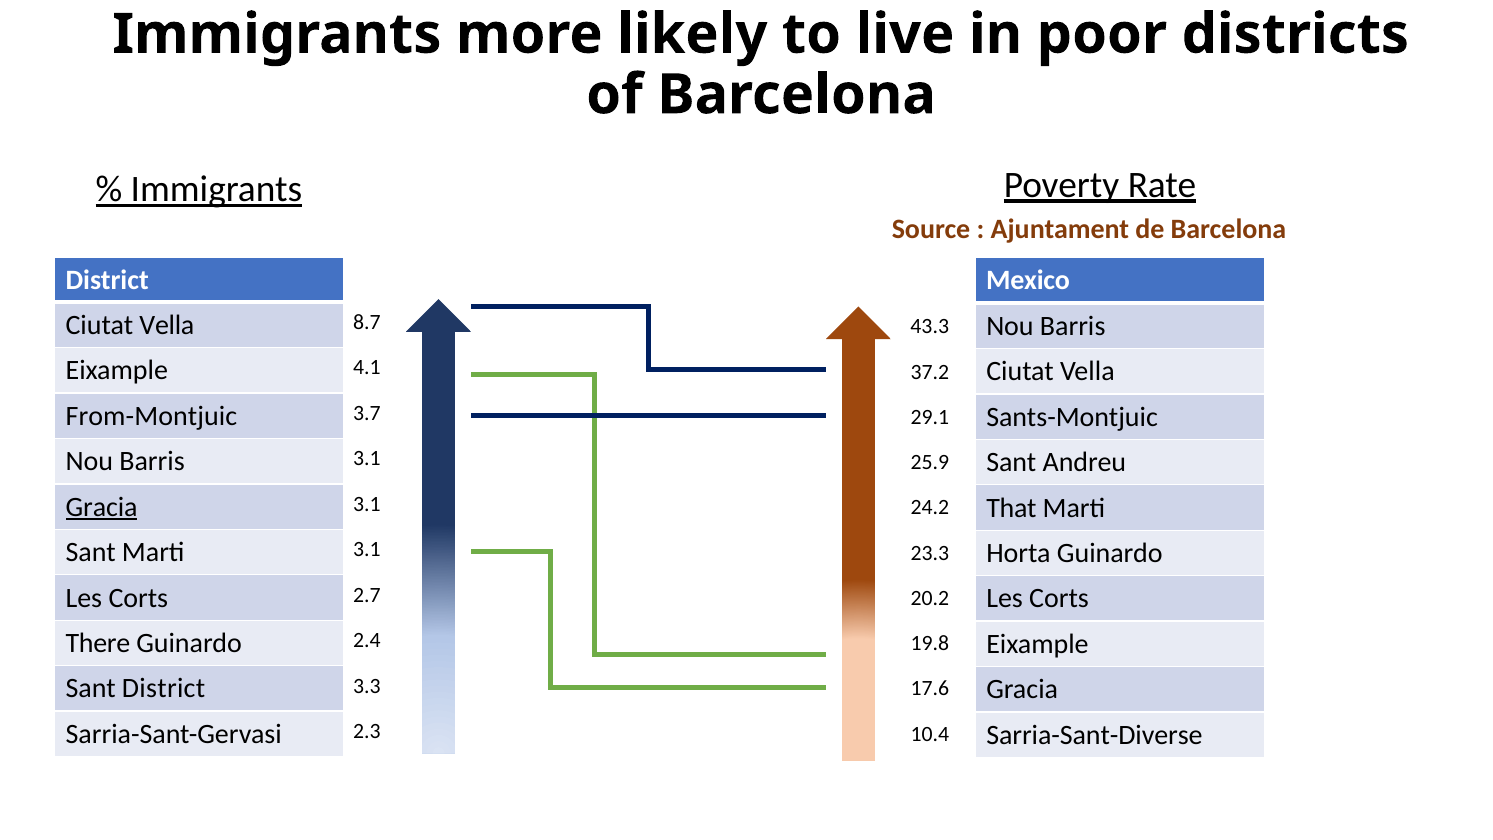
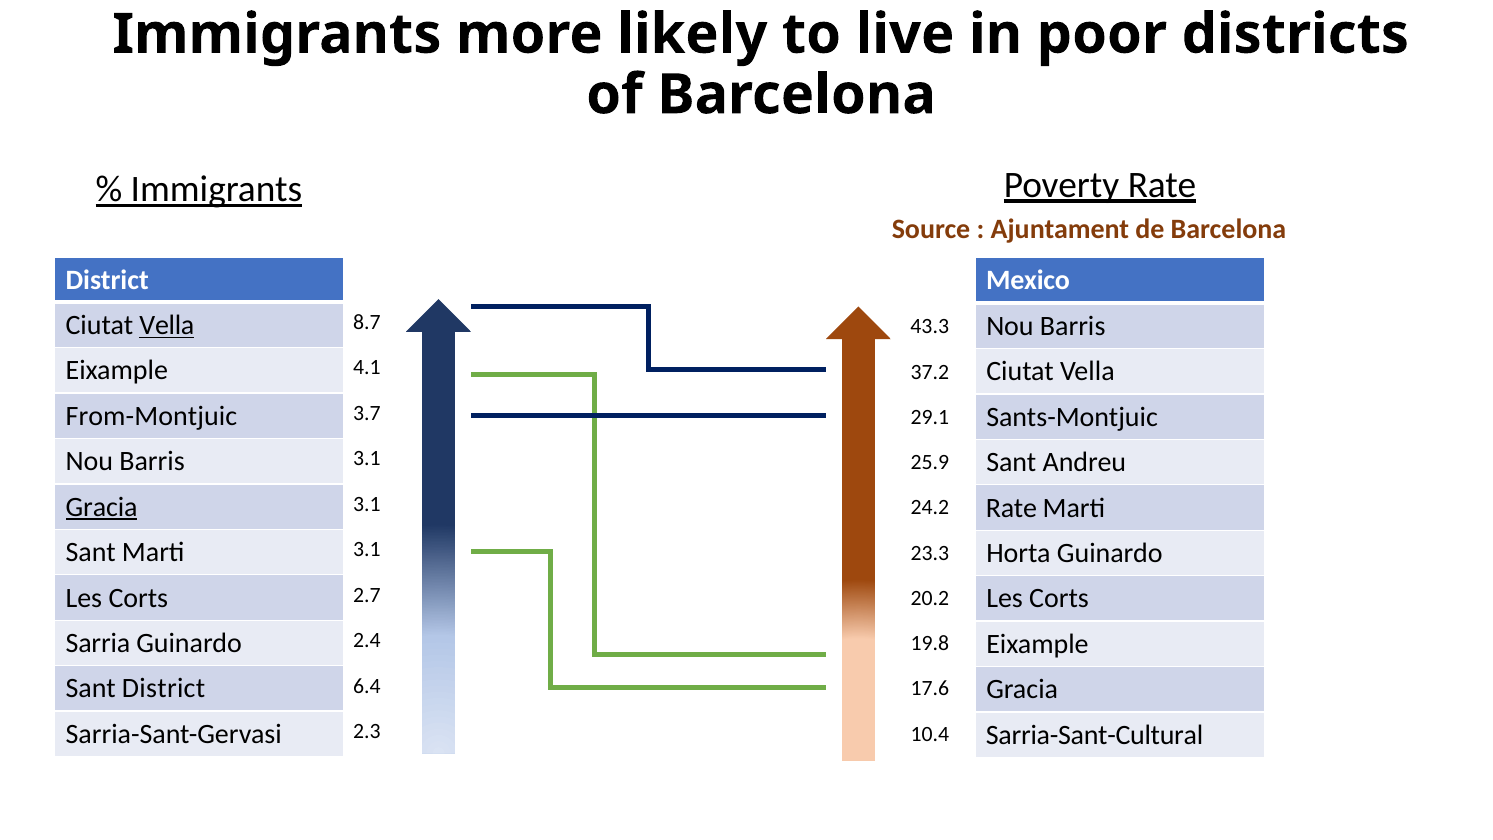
Vella underline: none -> present (167, 325)
That: That -> Rate (1011, 508)
There: There -> Sarria (98, 643)
3.3: 3.3 -> 6.4 (367, 686)
Sarria-Sant-Diverse: Sarria-Sant-Diverse -> Sarria-Sant-Cultural (1095, 735)
